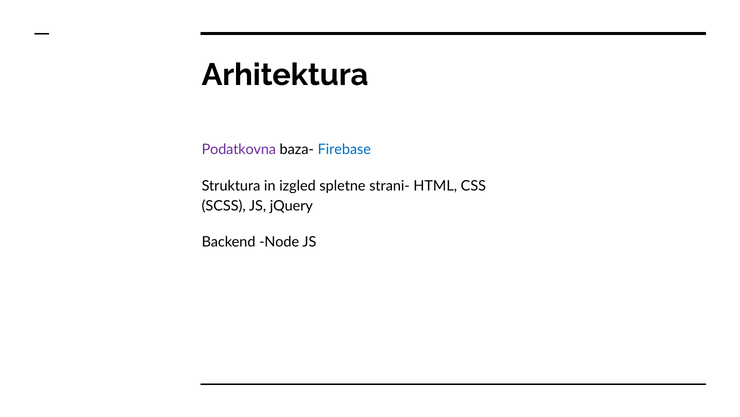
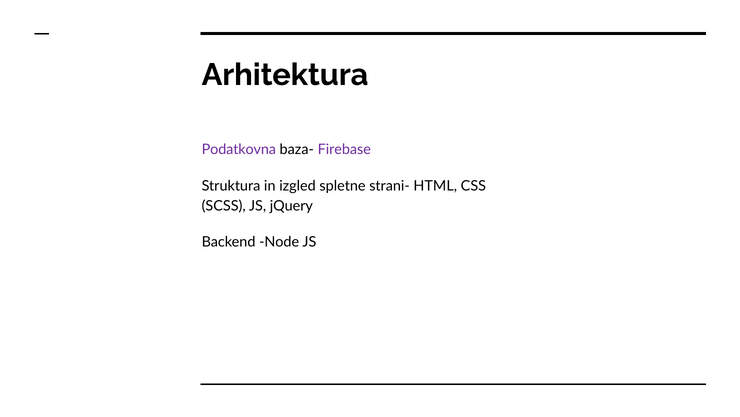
Firebase colour: blue -> purple (344, 149)
